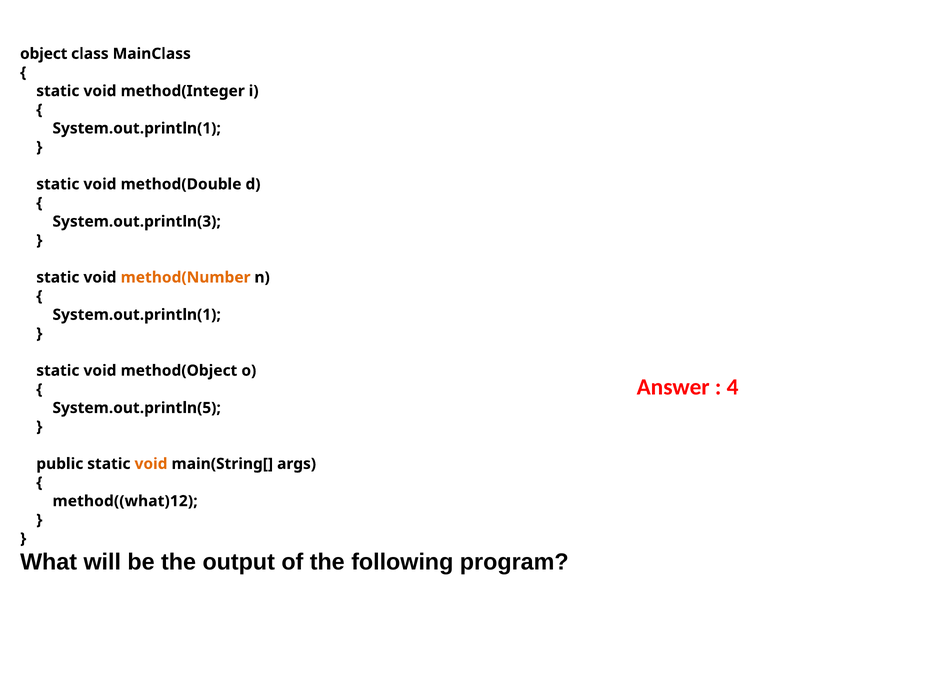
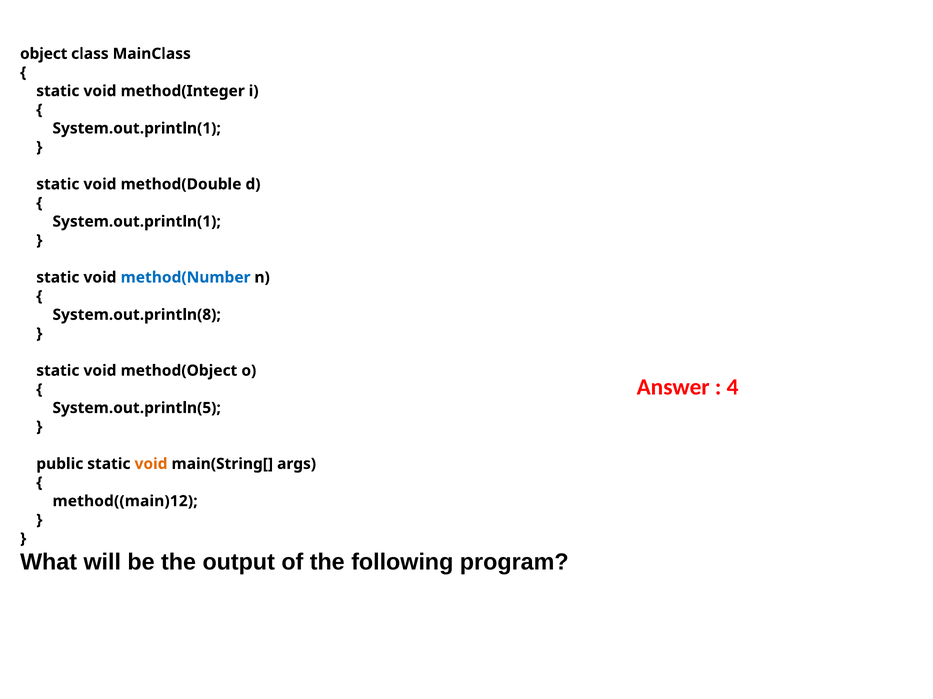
System.out.println(3: System.out.println(3 -> System.out.println(1 (137, 222)
method(Number colour: orange -> blue (186, 278)
System.out.println(1: System.out.println(1 -> System.out.println(8 (137, 315)
method((what)12: method((what)12 -> method((main)12 (125, 502)
